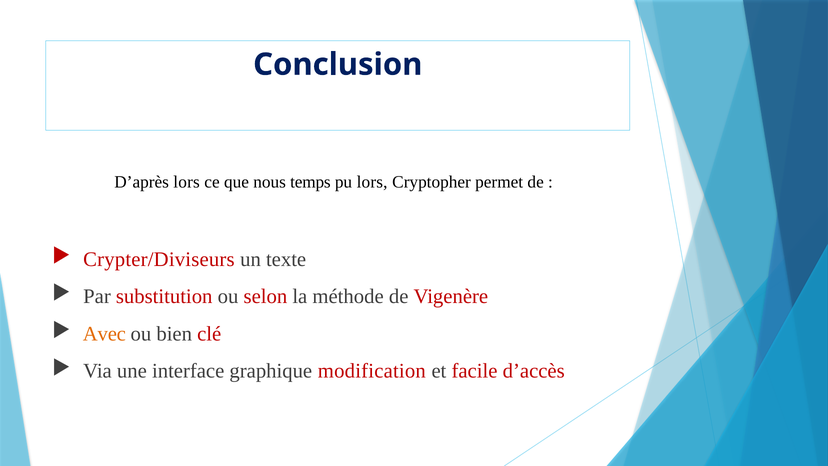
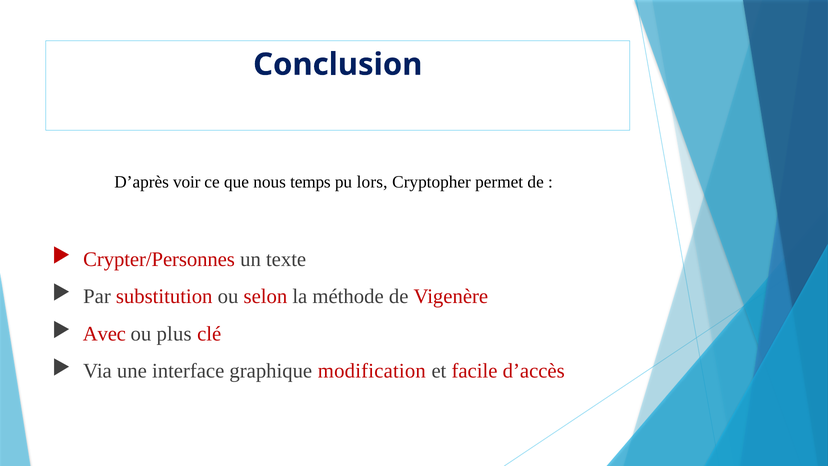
D’après lors: lors -> voir (187, 182)
Crypter/Diviseurs: Crypter/Diviseurs -> Crypter/Personnes (159, 259)
Avec colour: orange -> red (104, 334)
bien: bien -> plus (174, 334)
